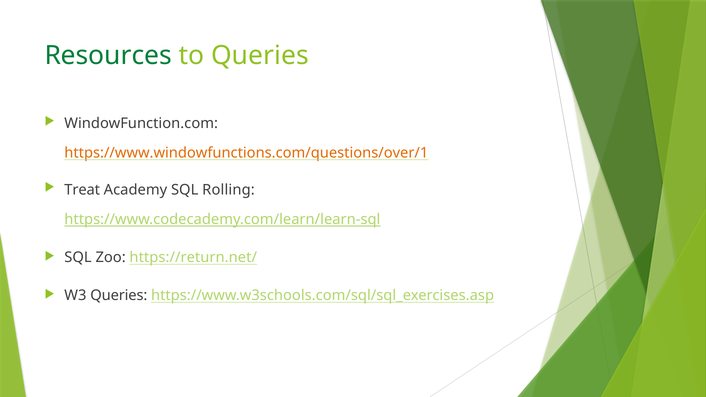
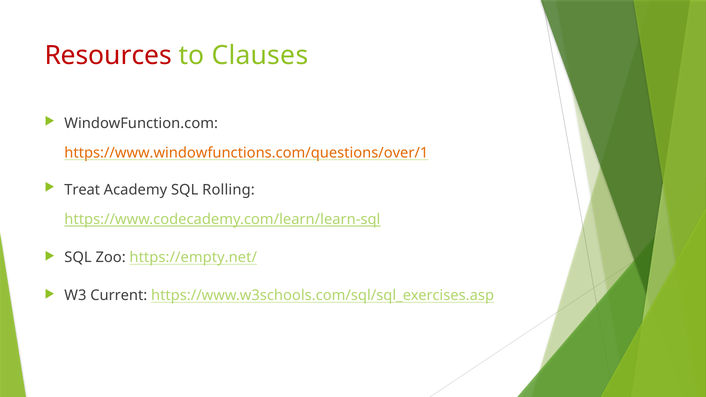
Resources colour: green -> red (108, 56)
to Queries: Queries -> Clauses (260, 56)
https://return.net/: https://return.net/ -> https://empty.net/ (193, 258)
W3 Queries: Queries -> Current (119, 296)
